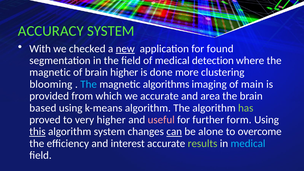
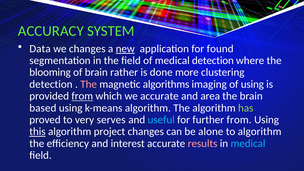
With: With -> Data (40, 49)
we checked: checked -> changes (87, 49)
magnetic: magnetic -> blooming (50, 72)
brain higher: higher -> rather (124, 72)
blooming: blooming -> detection (51, 84)
The colour: light blue -> pink (89, 84)
of main: main -> using (252, 84)
from underline: none -> present (82, 96)
very higher: higher -> serves (111, 120)
useful colour: pink -> light blue (161, 120)
further form: form -> from (239, 120)
algorithm system: system -> project (109, 132)
can underline: present -> none (174, 132)
to overcome: overcome -> algorithm (260, 132)
results colour: light green -> pink (203, 143)
